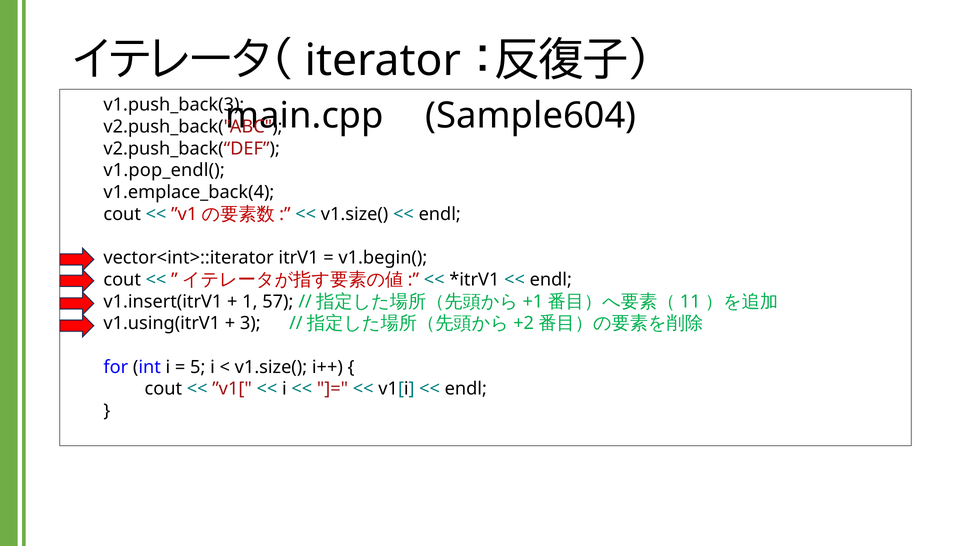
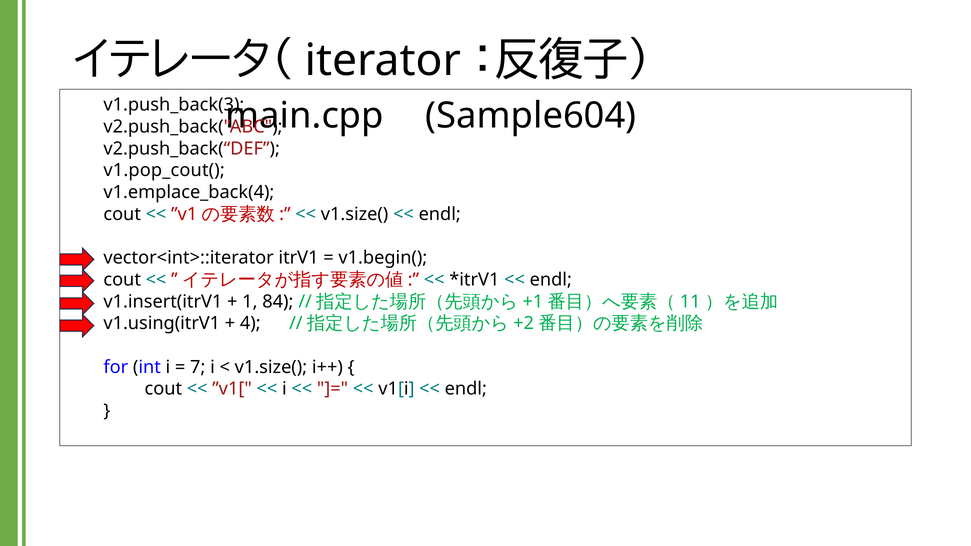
v1.pop_endl(: v1.pop_endl( -> v1.pop_cout( (164, 171)
57: 57 -> 84 (278, 302)
3: 3 -> 4 (250, 323)
5: 5 -> 7 (198, 367)
